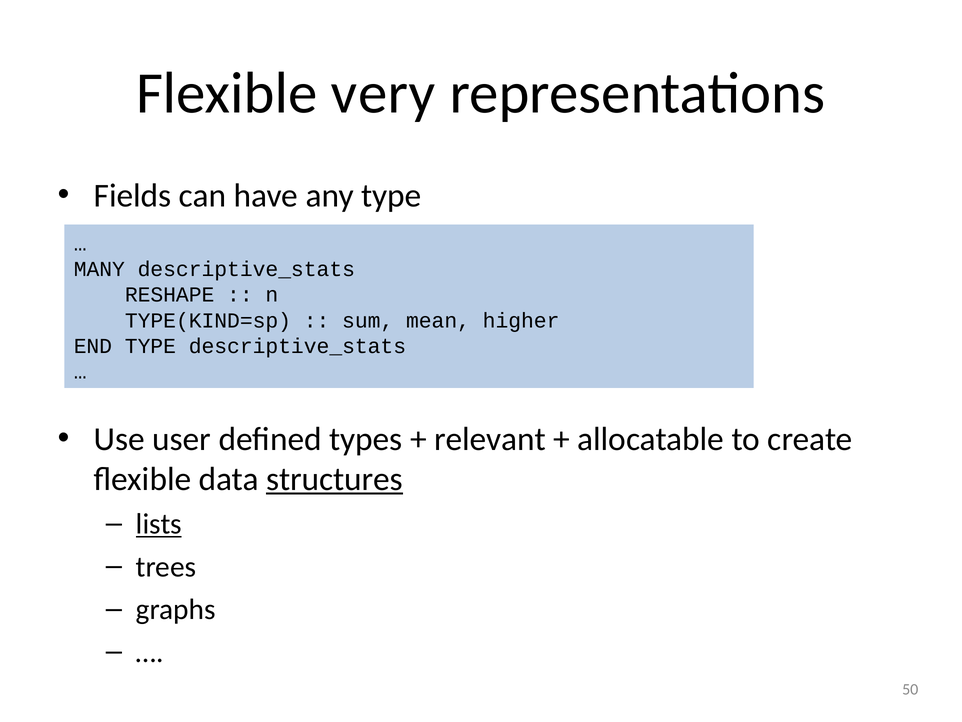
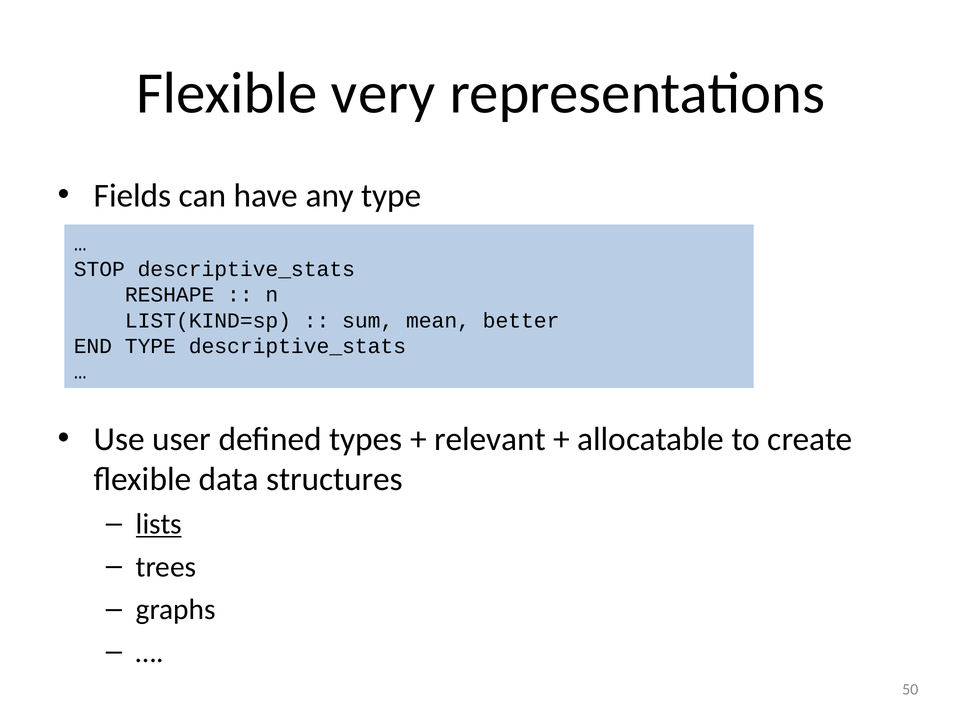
MANY: MANY -> STOP (99, 269)
TYPE(KIND=sp: TYPE(KIND=sp -> LIST(KIND=sp (208, 320)
higher: higher -> better (521, 320)
structures underline: present -> none (335, 479)
